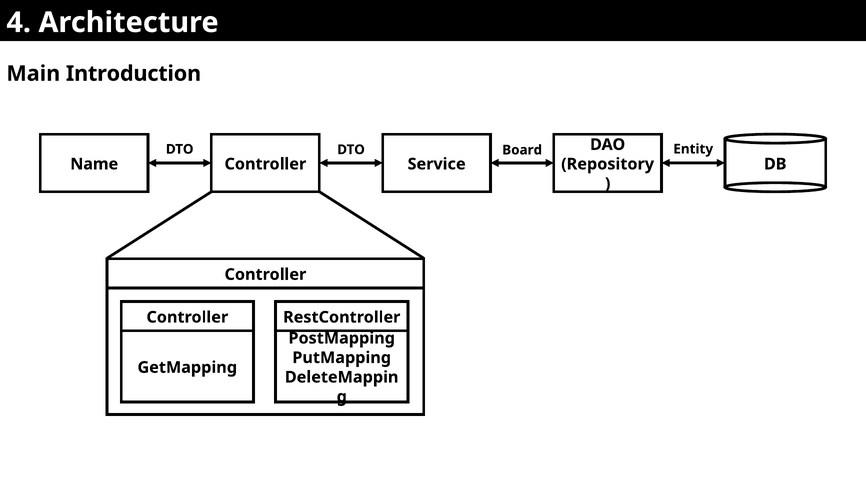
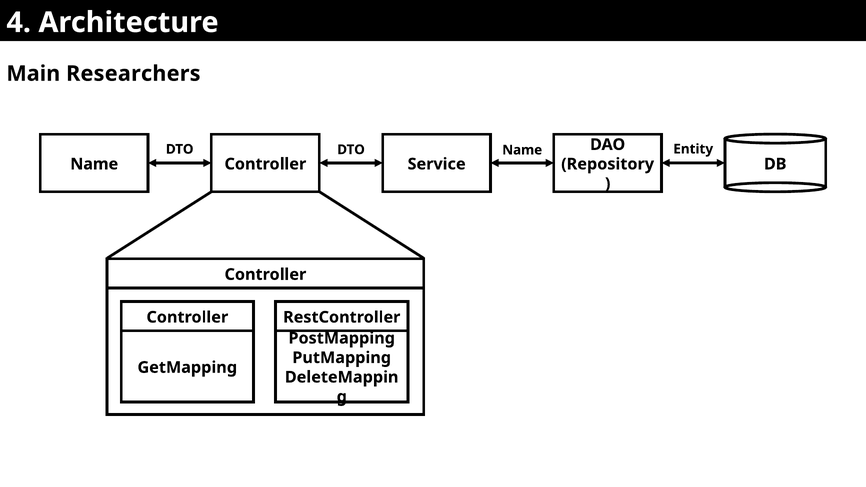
Introduction: Introduction -> Researchers (133, 74)
Board: Board -> Name (522, 150)
